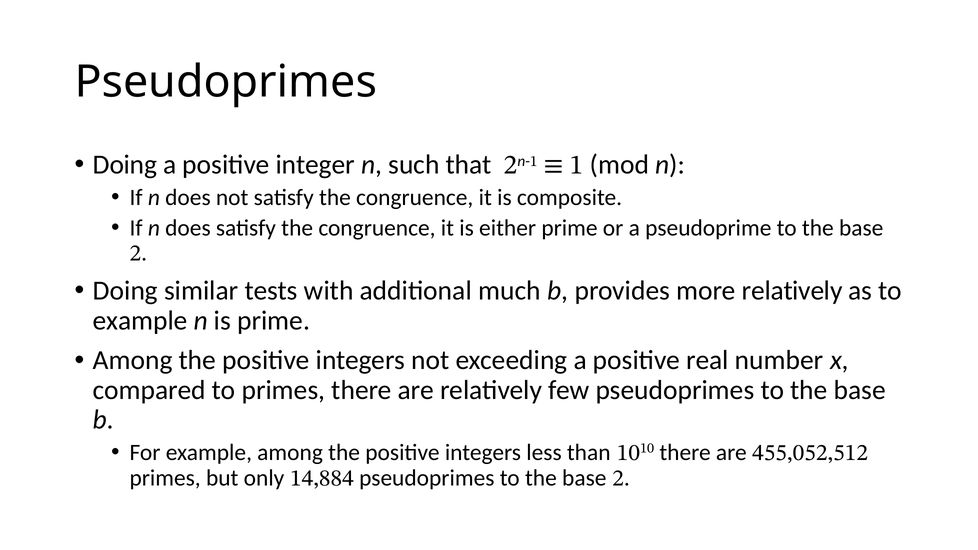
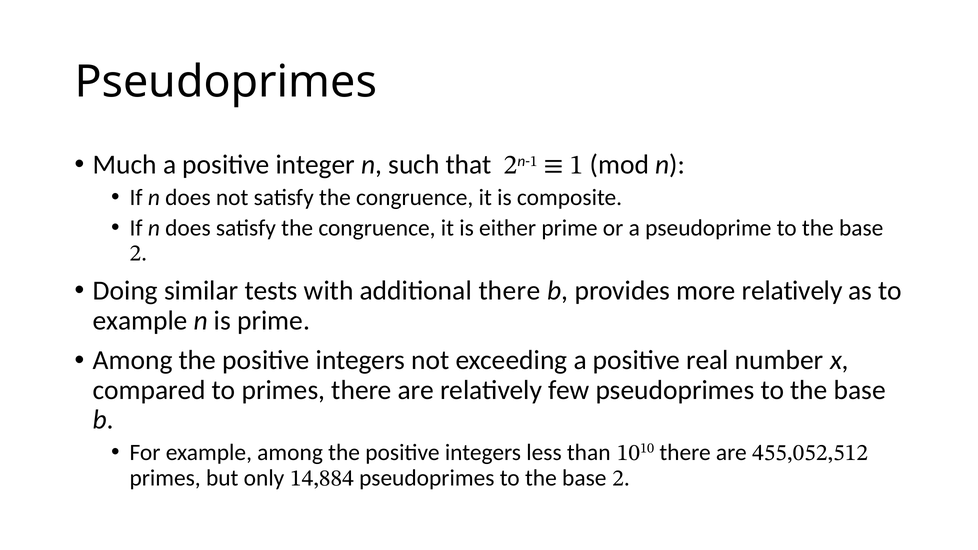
Doing: Doing -> Much (125, 165)
additional much: much -> there (509, 291)
